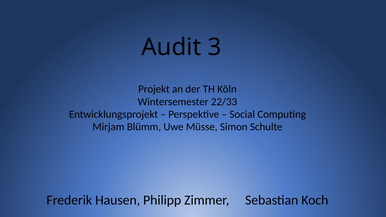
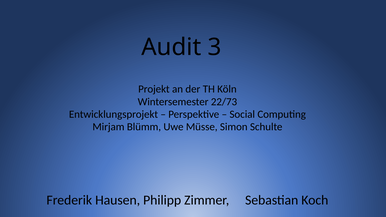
22/33: 22/33 -> 22/73 (224, 102)
